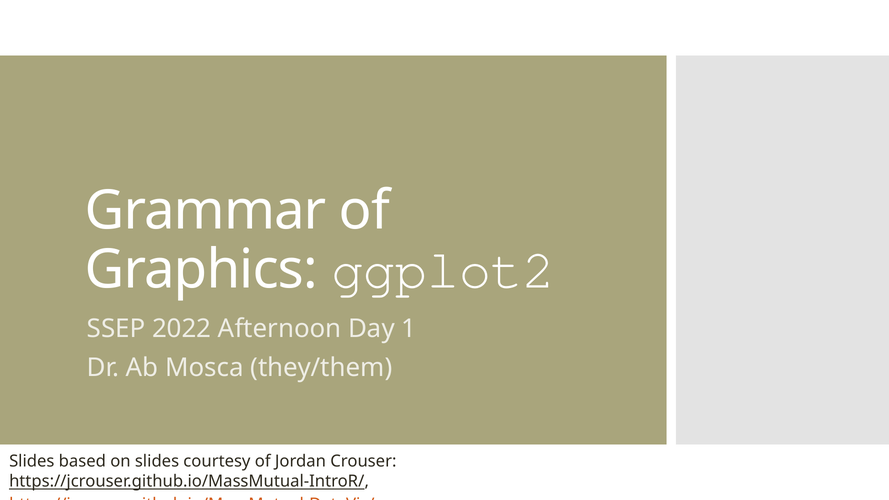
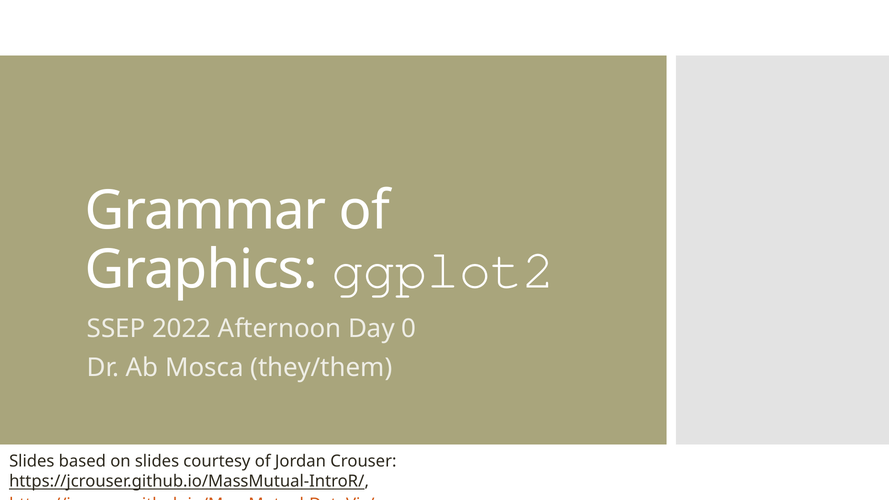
1: 1 -> 0 (409, 329)
